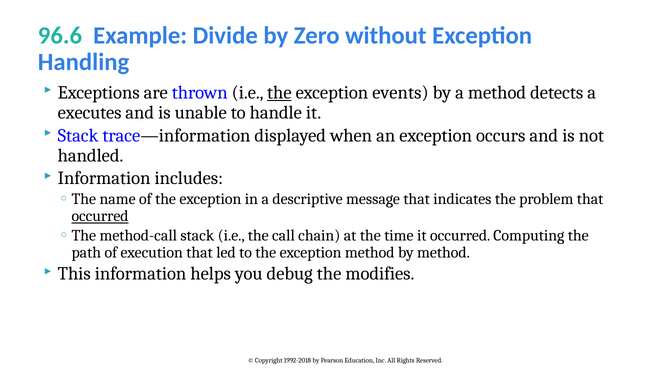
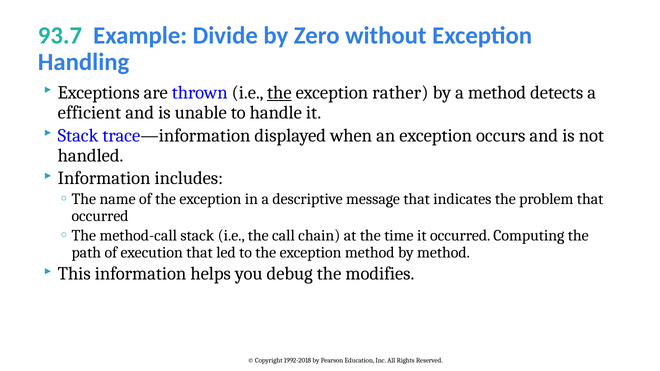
96.6: 96.6 -> 93.7 (60, 36)
events: events -> rather (400, 93)
executes: executes -> efficient (89, 113)
occurred underline: present -> none (100, 216)
